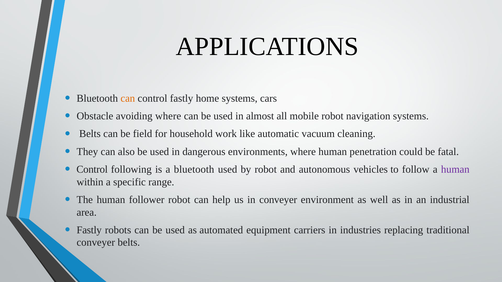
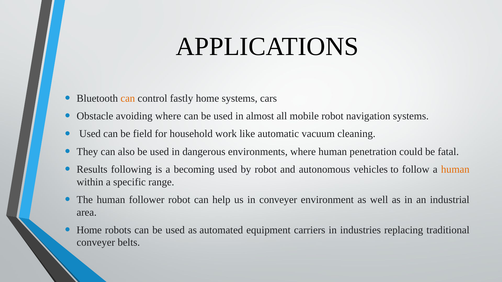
Belts: Belts -> Used (90, 134)
Control: Control -> Results (92, 170)
a bluetooth: bluetooth -> becoming (194, 170)
human colour: purple -> orange (455, 170)
Fastly: Fastly -> Home (89, 230)
